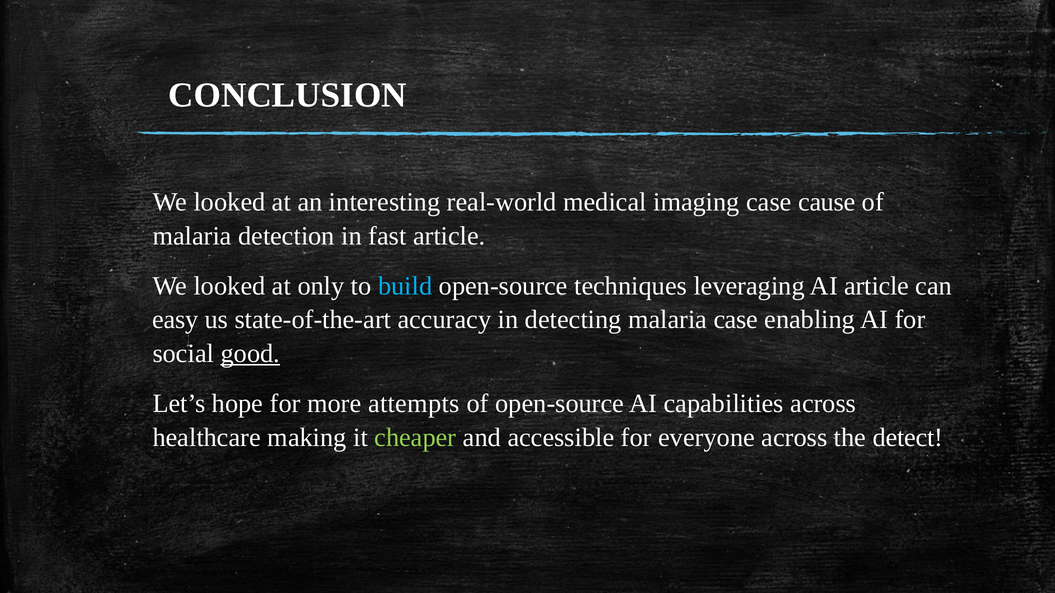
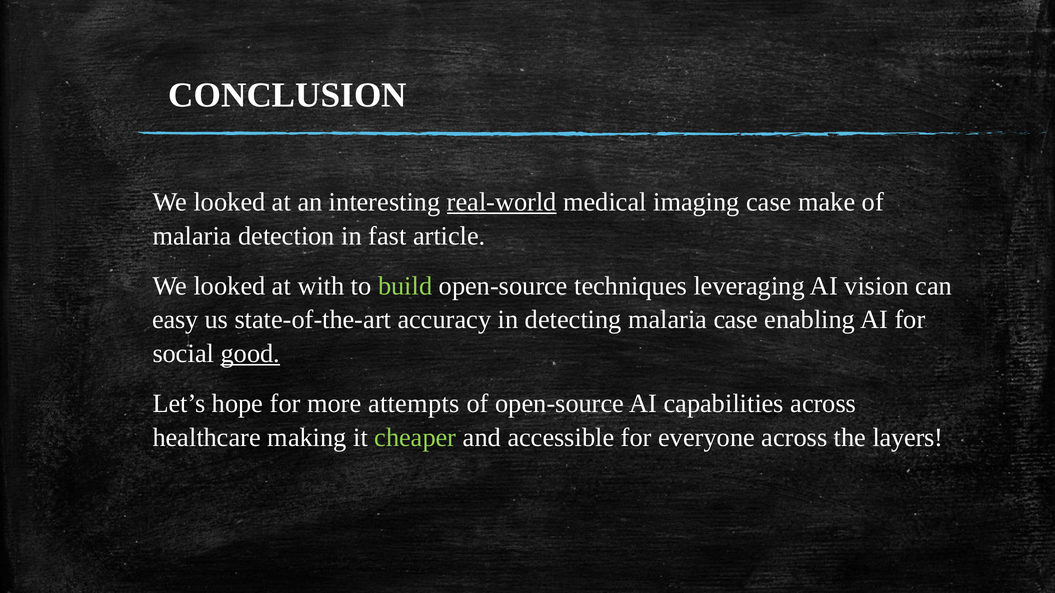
real-world underline: none -> present (502, 202)
cause: cause -> make (827, 202)
only: only -> with (321, 286)
build colour: light blue -> light green (405, 286)
AI article: article -> vision (877, 286)
detect: detect -> layers (908, 438)
